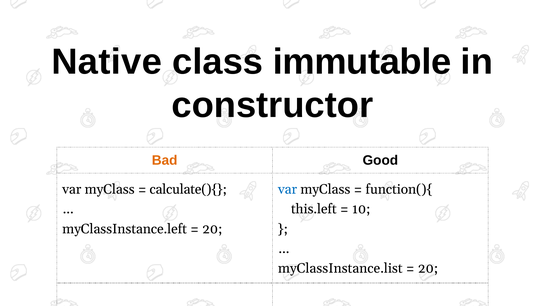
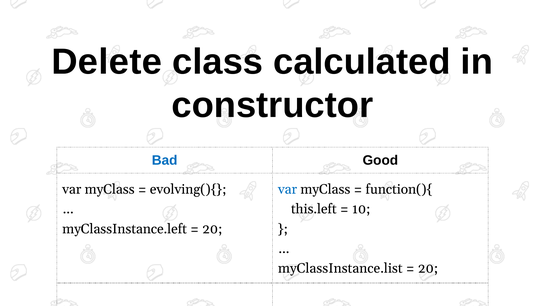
Native: Native -> Delete (107, 62)
immutable: immutable -> calculated (362, 62)
Bad colour: orange -> blue (165, 161)
calculate(){: calculate(){ -> evolving(){ (188, 190)
